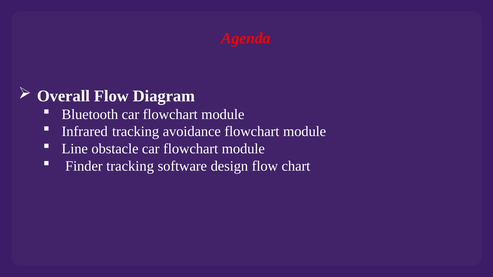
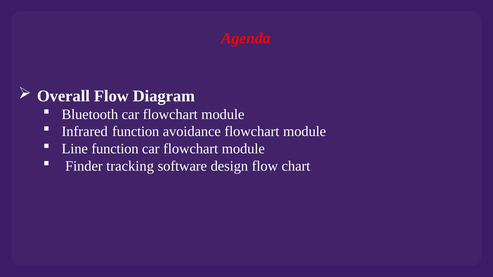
Infrared tracking: tracking -> function (136, 132)
Line obstacle: obstacle -> function (115, 149)
